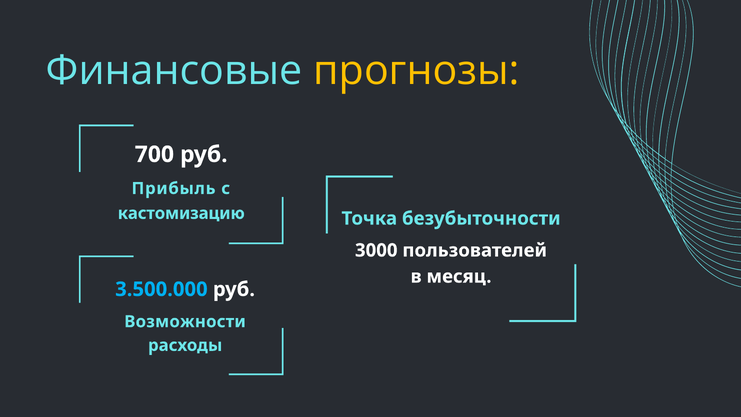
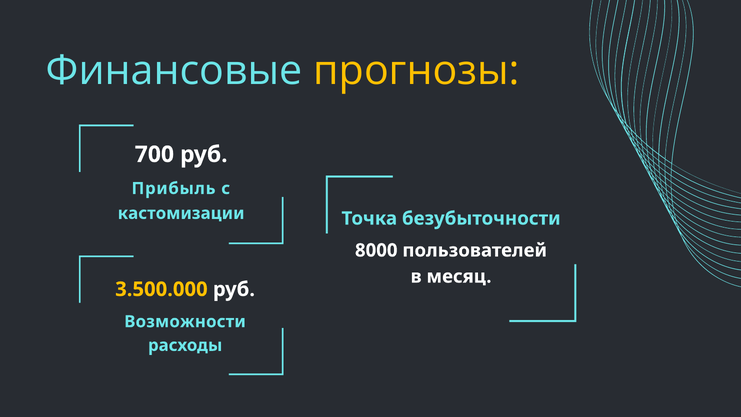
кастомизацию: кастомизацию -> кастомизации (181, 213)
3000: 3000 -> 8000 (376, 250)
3.500.000 colour: light blue -> yellow (161, 289)
